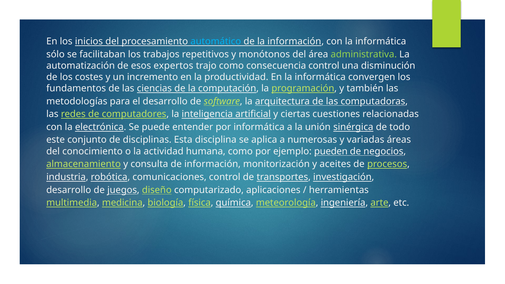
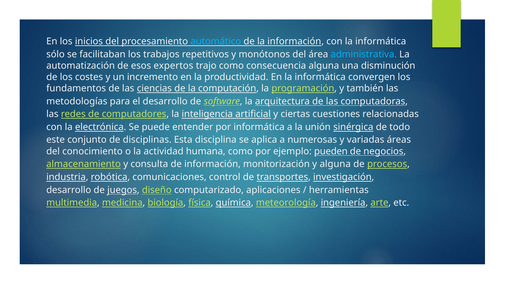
administrativa colour: light green -> light blue (364, 54)
consecuencia control: control -> alguna (324, 66)
y aceites: aceites -> alguna (335, 164)
